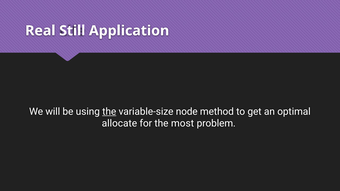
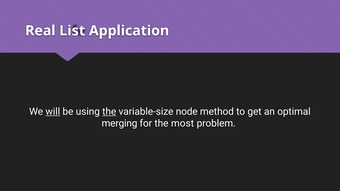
Still: Still -> List (72, 31)
will underline: none -> present (53, 112)
allocate: allocate -> merging (120, 124)
